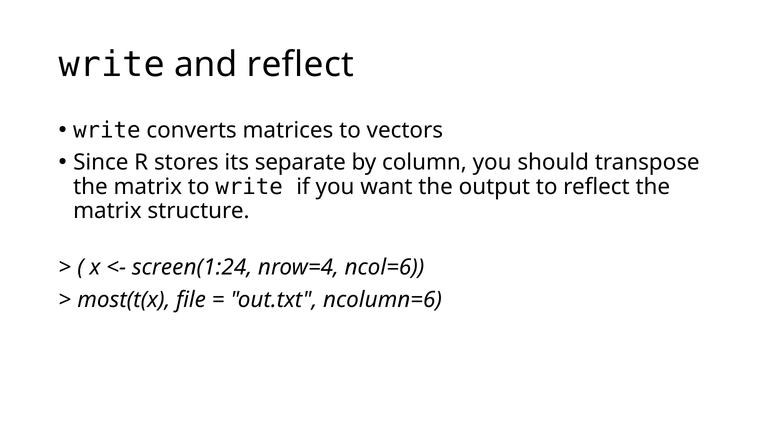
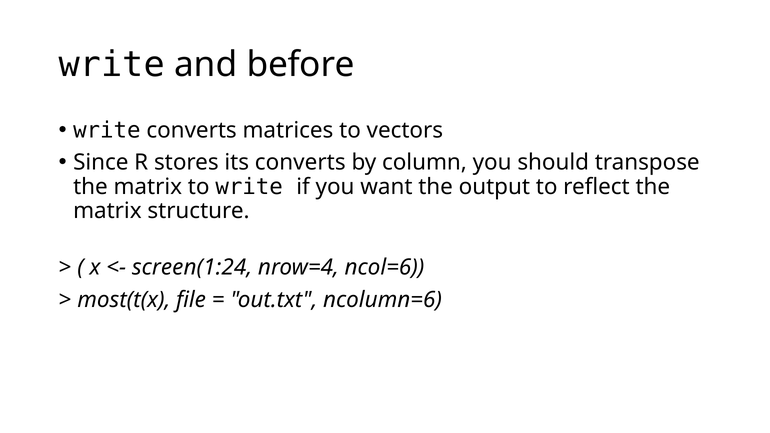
and reflect: reflect -> before (301, 65)
its separate: separate -> converts (300, 162)
